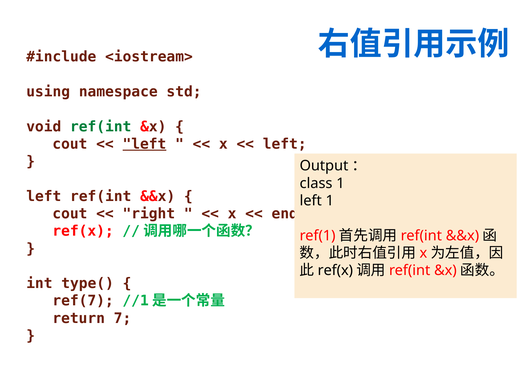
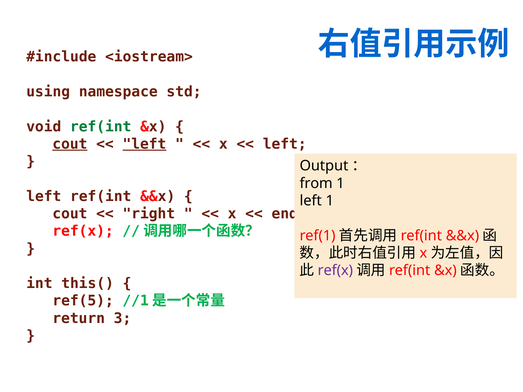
cout underline: none -> present (70, 144)
class: class -> from (316, 183)
ref(x colour: black -> purple (335, 271)
type(: type( -> this( (88, 284)
ref(7: ref(7 -> ref(5 (83, 301)
7: 7 -> 3 (122, 318)
